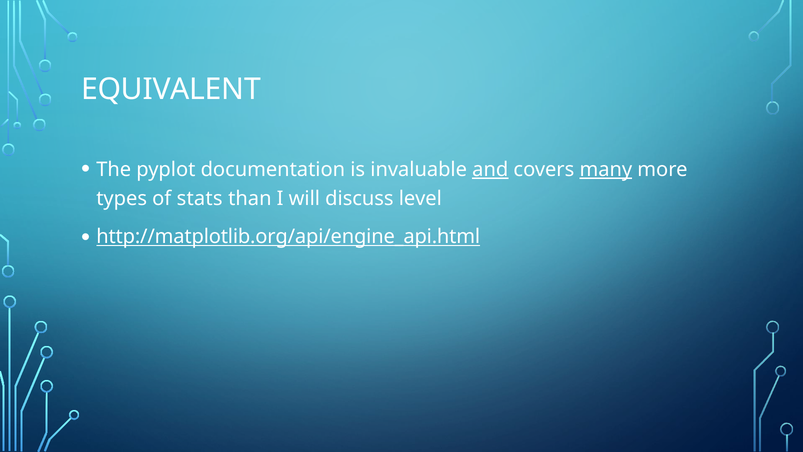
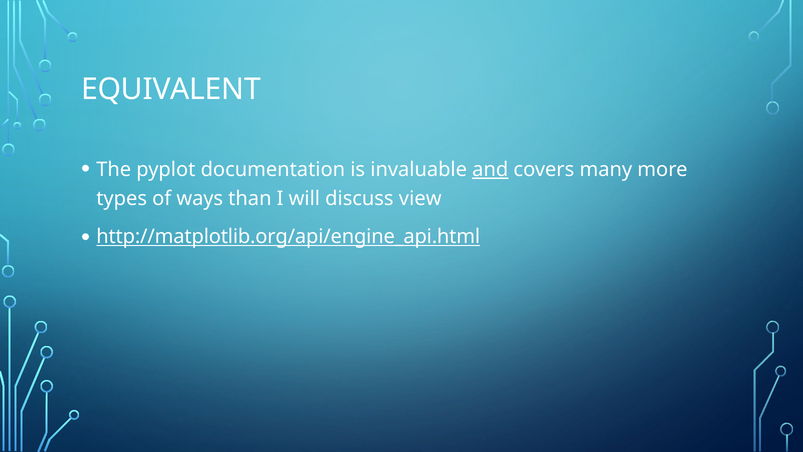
many underline: present -> none (606, 169)
stats: stats -> ways (200, 198)
level: level -> view (420, 198)
